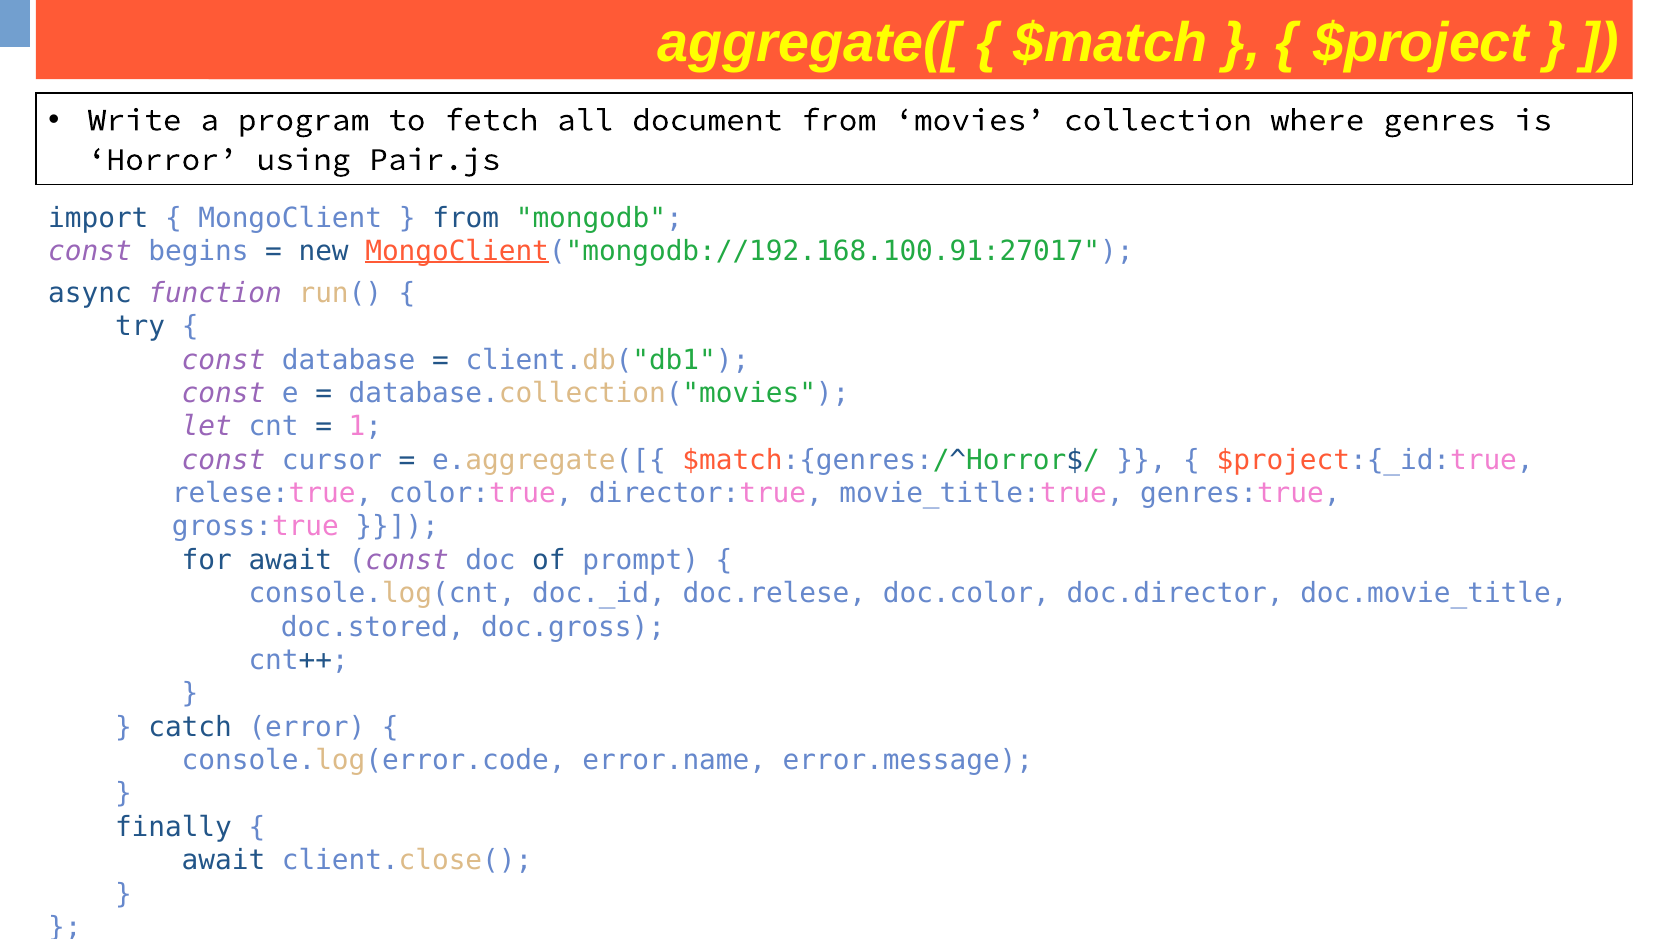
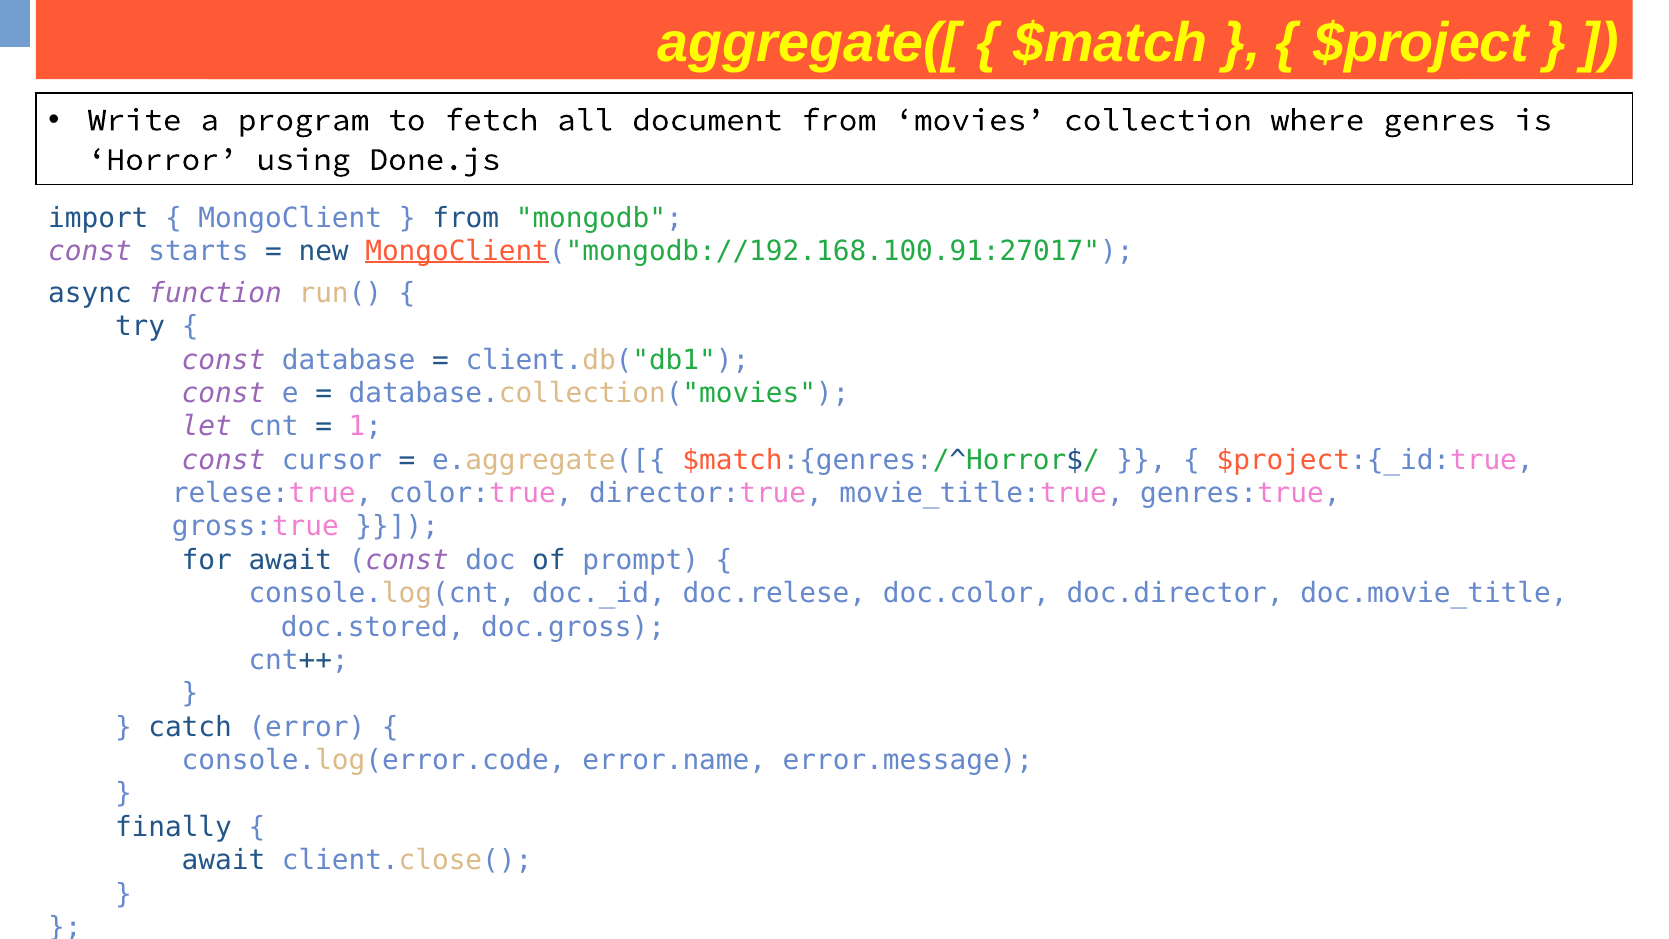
Pair.js: Pair.js -> Done.js (435, 159)
begins: begins -> starts (198, 251)
